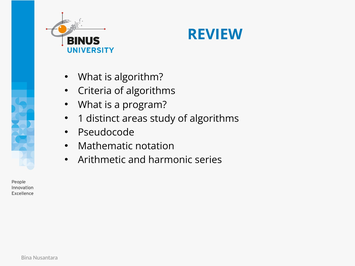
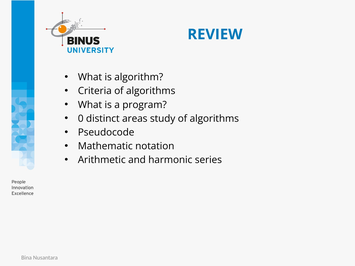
1: 1 -> 0 (81, 119)
